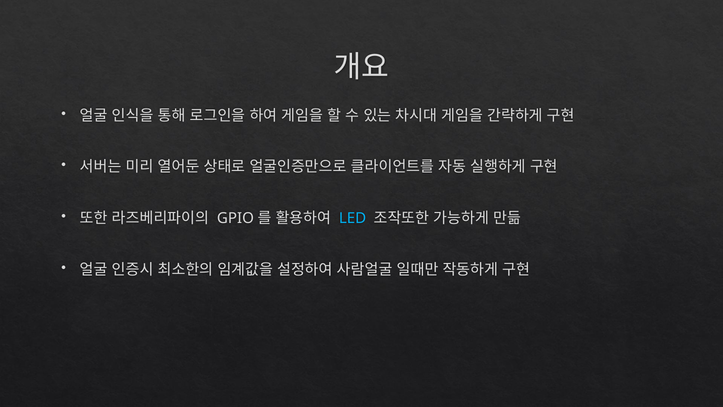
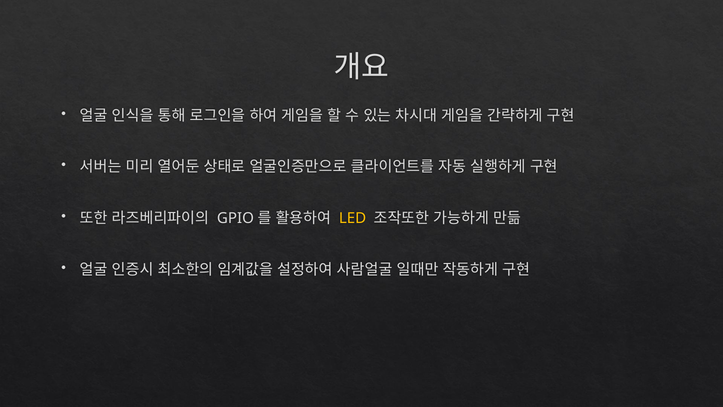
LED colour: light blue -> yellow (353, 218)
